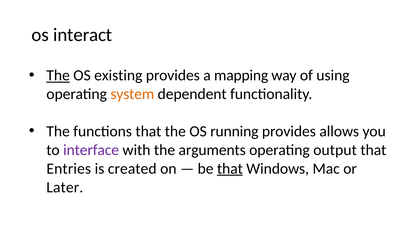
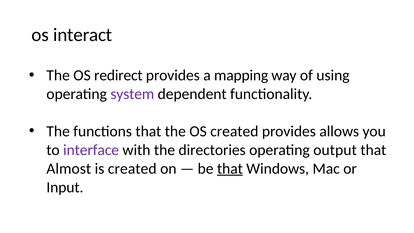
The underline: present -> none (58, 75)
existing: existing -> redirect (118, 75)
system colour: orange -> purple (132, 94)
OS running: running -> created (234, 131)
arguments: arguments -> directories (212, 150)
Entries: Entries -> Almost (69, 169)
Later: Later -> Input (65, 187)
